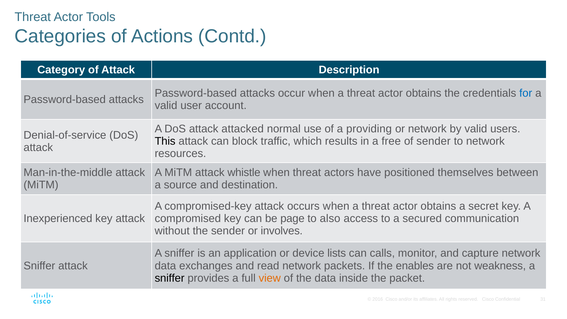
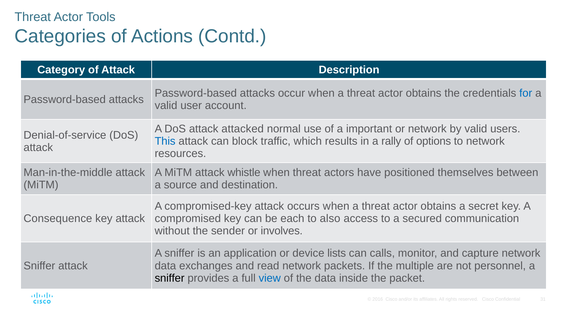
providing: providing -> important (369, 129)
This colour: black -> blue (165, 141)
free: free -> rally (391, 141)
of sender: sender -> options (434, 141)
Inexperienced: Inexperienced -> Consequence (58, 218)
page: page -> each (292, 218)
enables: enables -> multiple (415, 266)
weakness: weakness -> personnel (500, 266)
view colour: orange -> blue (270, 278)
